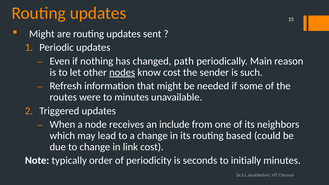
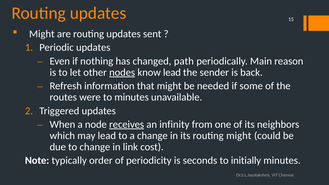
know cost: cost -> lead (172, 72)
such: such -> back (251, 72)
receives underline: none -> present (127, 124)
include: include -> infinity (174, 124)
routing based: based -> might (239, 136)
